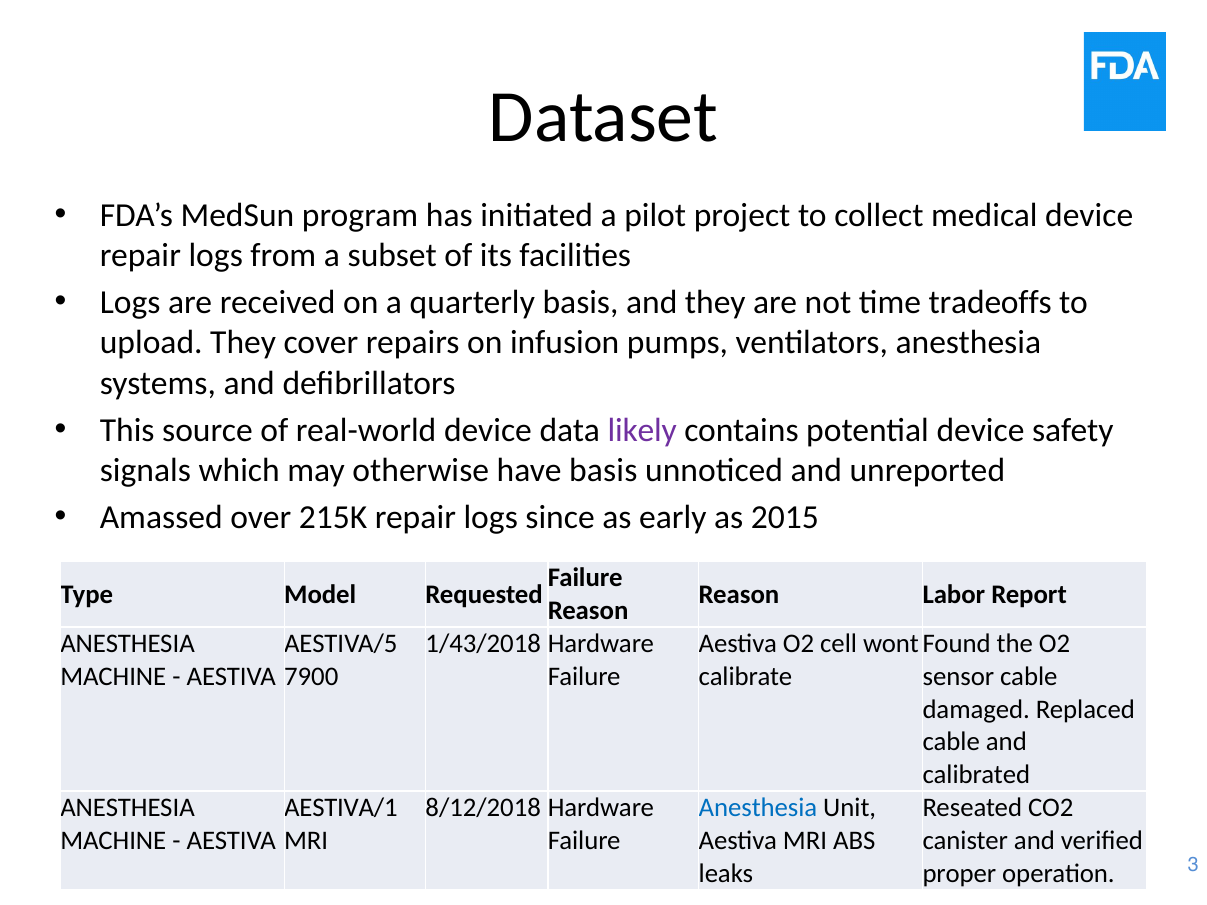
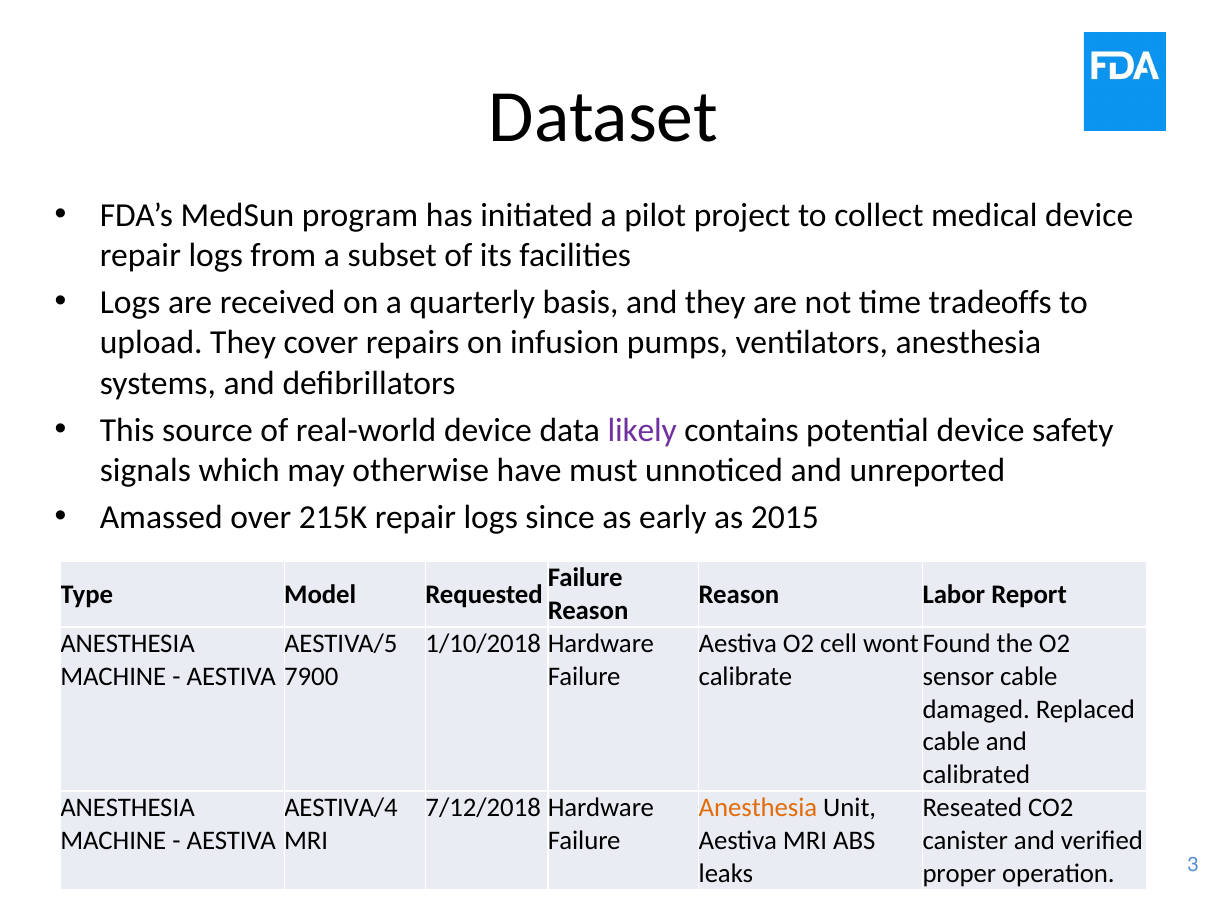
have basis: basis -> must (603, 470)
1/43/2018: 1/43/2018 -> 1/10/2018 (483, 644)
AESTIVA/1: AESTIVA/1 -> AESTIVA/4 (341, 808)
8/12/2018: 8/12/2018 -> 7/12/2018 (483, 808)
Anesthesia colour: blue -> orange (758, 808)
